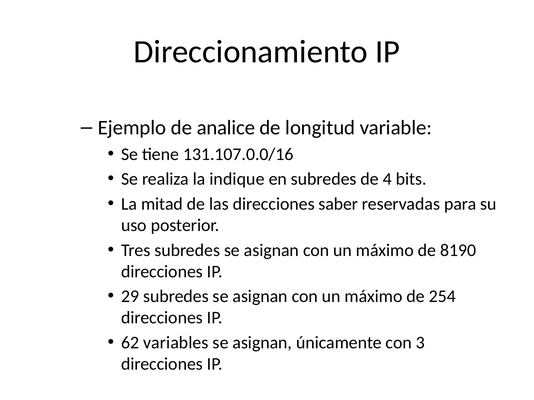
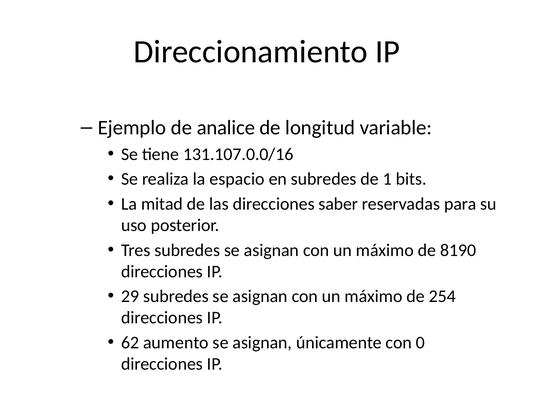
indique: indique -> espacio (237, 179)
4: 4 -> 1 (387, 179)
variables: variables -> aumento (176, 343)
3: 3 -> 0 (420, 343)
